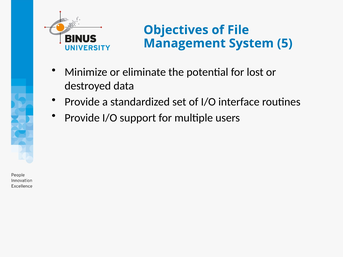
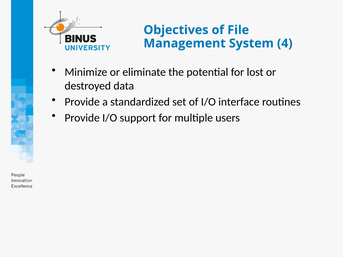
5: 5 -> 4 (285, 43)
